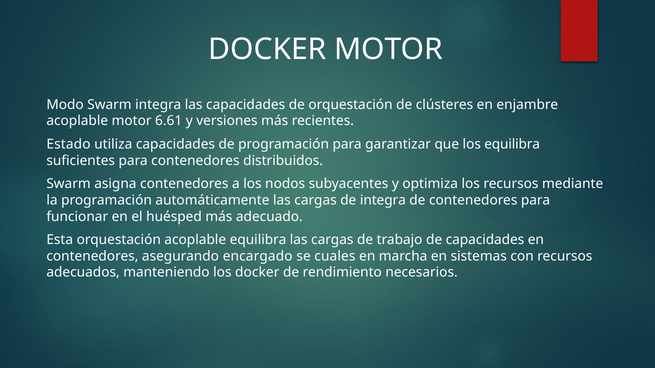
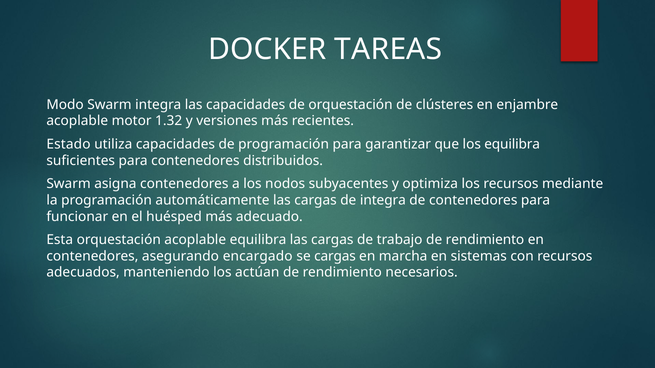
DOCKER MOTOR: MOTOR -> TAREAS (388, 50)
6.61: 6.61 -> 1.32 (169, 121)
trabajo de capacidades: capacidades -> rendimiento (485, 240)
se cuales: cuales -> cargas (335, 256)
los docker: docker -> actúan (257, 273)
